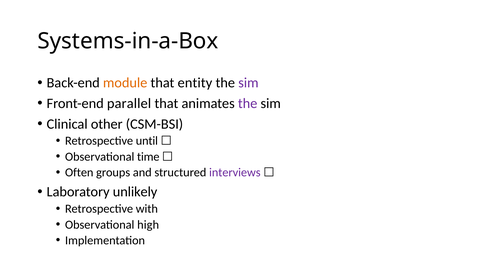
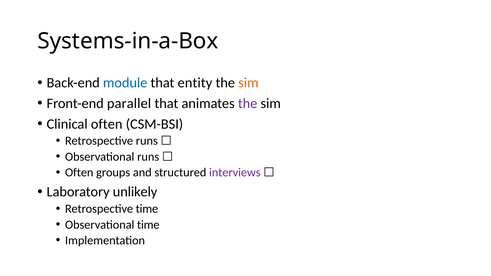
module colour: orange -> blue (125, 83)
sim colour: purple -> orange (248, 83)
Clinical other: other -> often (107, 124)
Retrospective until: until -> runs (147, 141)
Observational time: time -> runs (148, 157)
Retrospective with: with -> time (147, 209)
Observational high: high -> time (148, 225)
